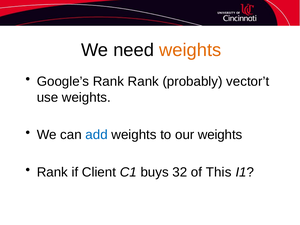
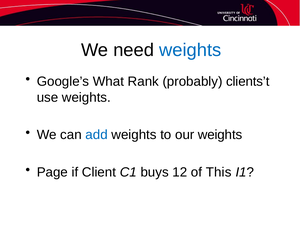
weights colour: orange -> blue (190, 50)
Google’s Rank: Rank -> What (108, 81)
vector’t: vector’t -> clients’t (248, 81)
Rank: Rank -> Page (52, 172)
32: 32 -> 12 (180, 172)
